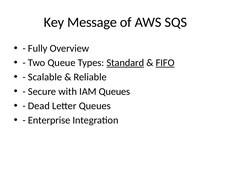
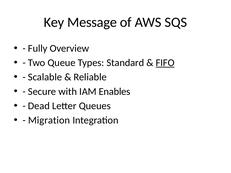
Standard underline: present -> none (125, 63)
IAM Queues: Queues -> Enables (114, 92)
Enterprise: Enterprise -> Migration (49, 120)
